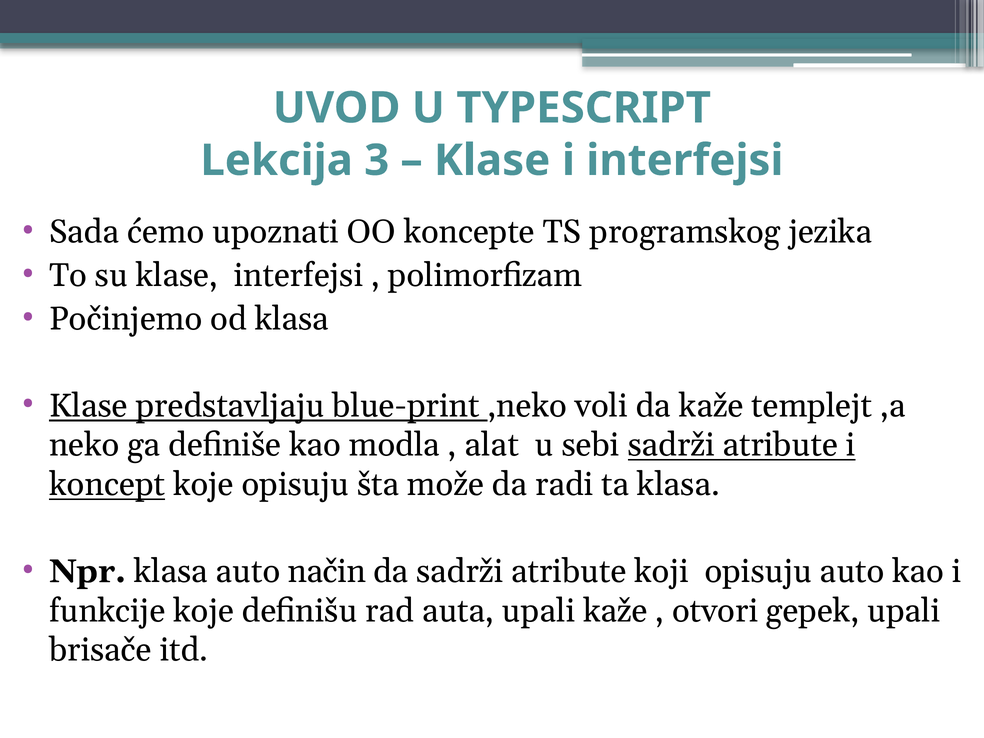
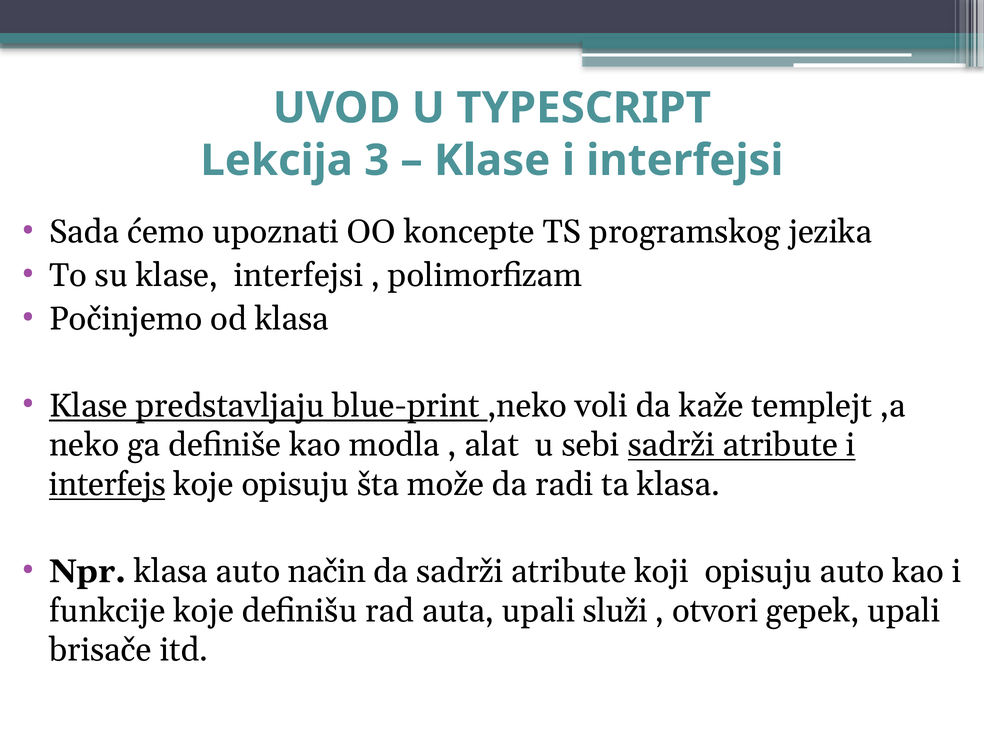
koncept: koncept -> interfejs (107, 484)
upali kaže: kaže -> služi (615, 611)
